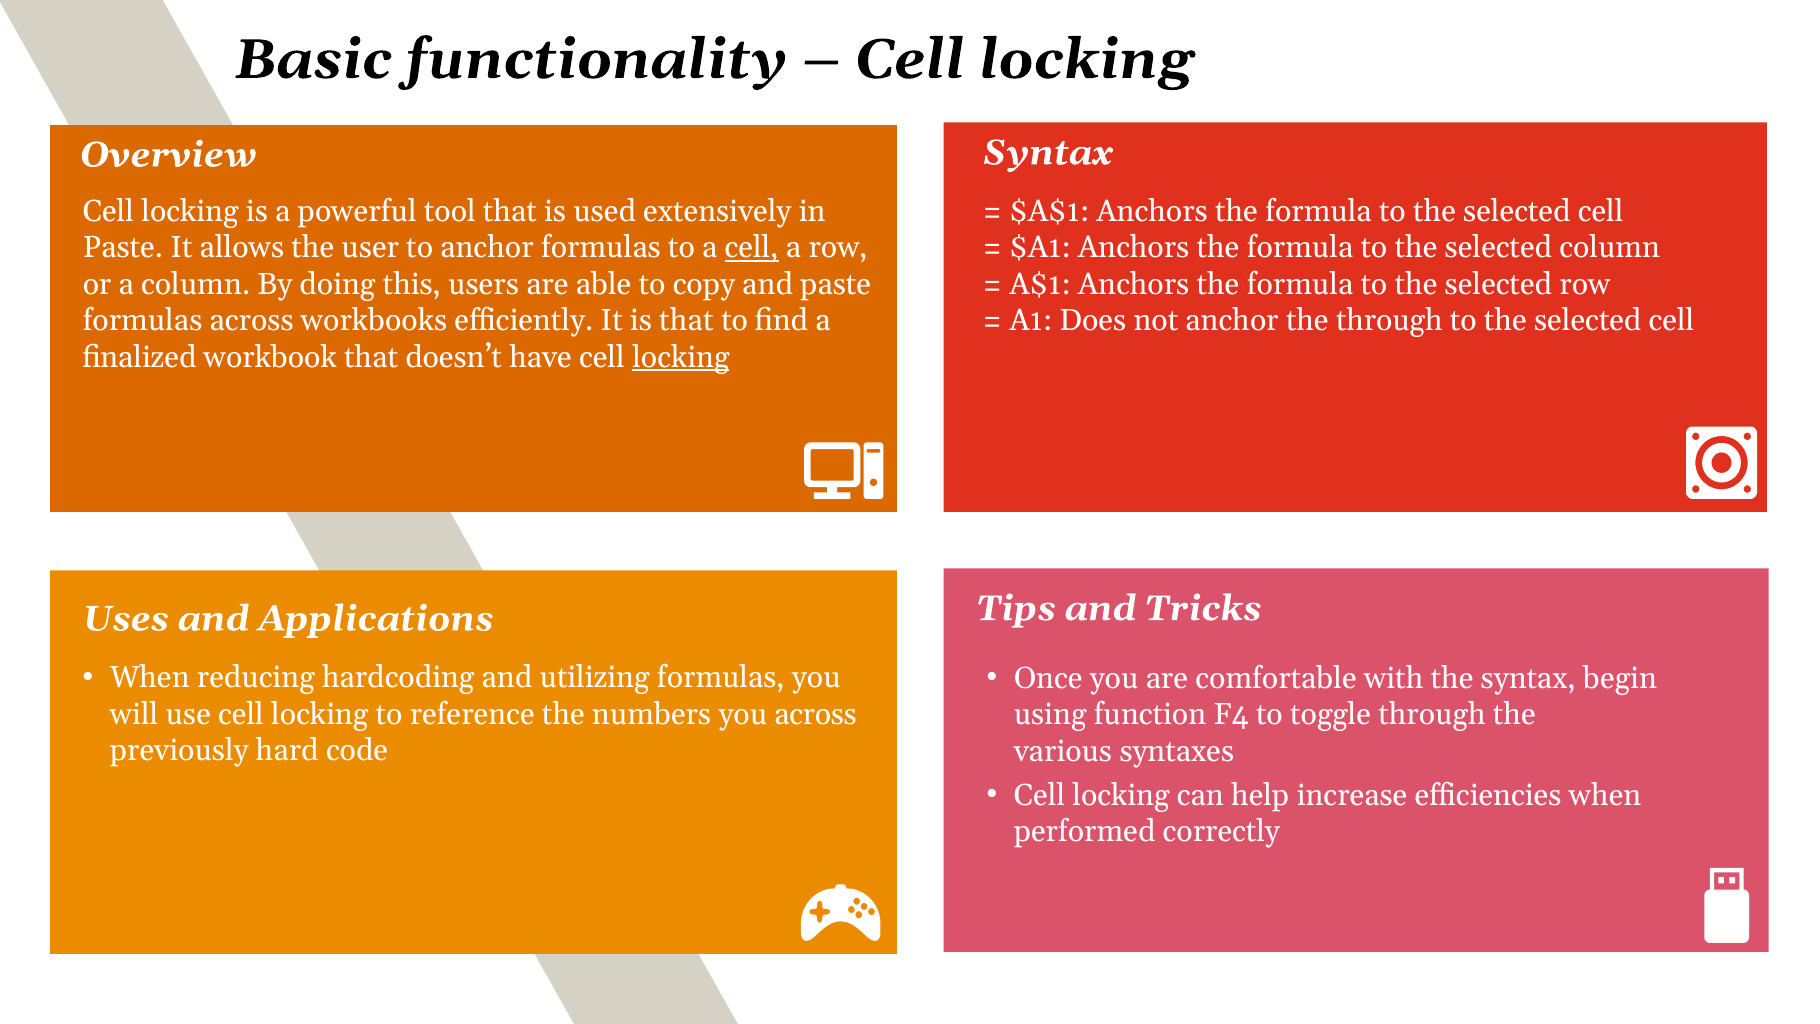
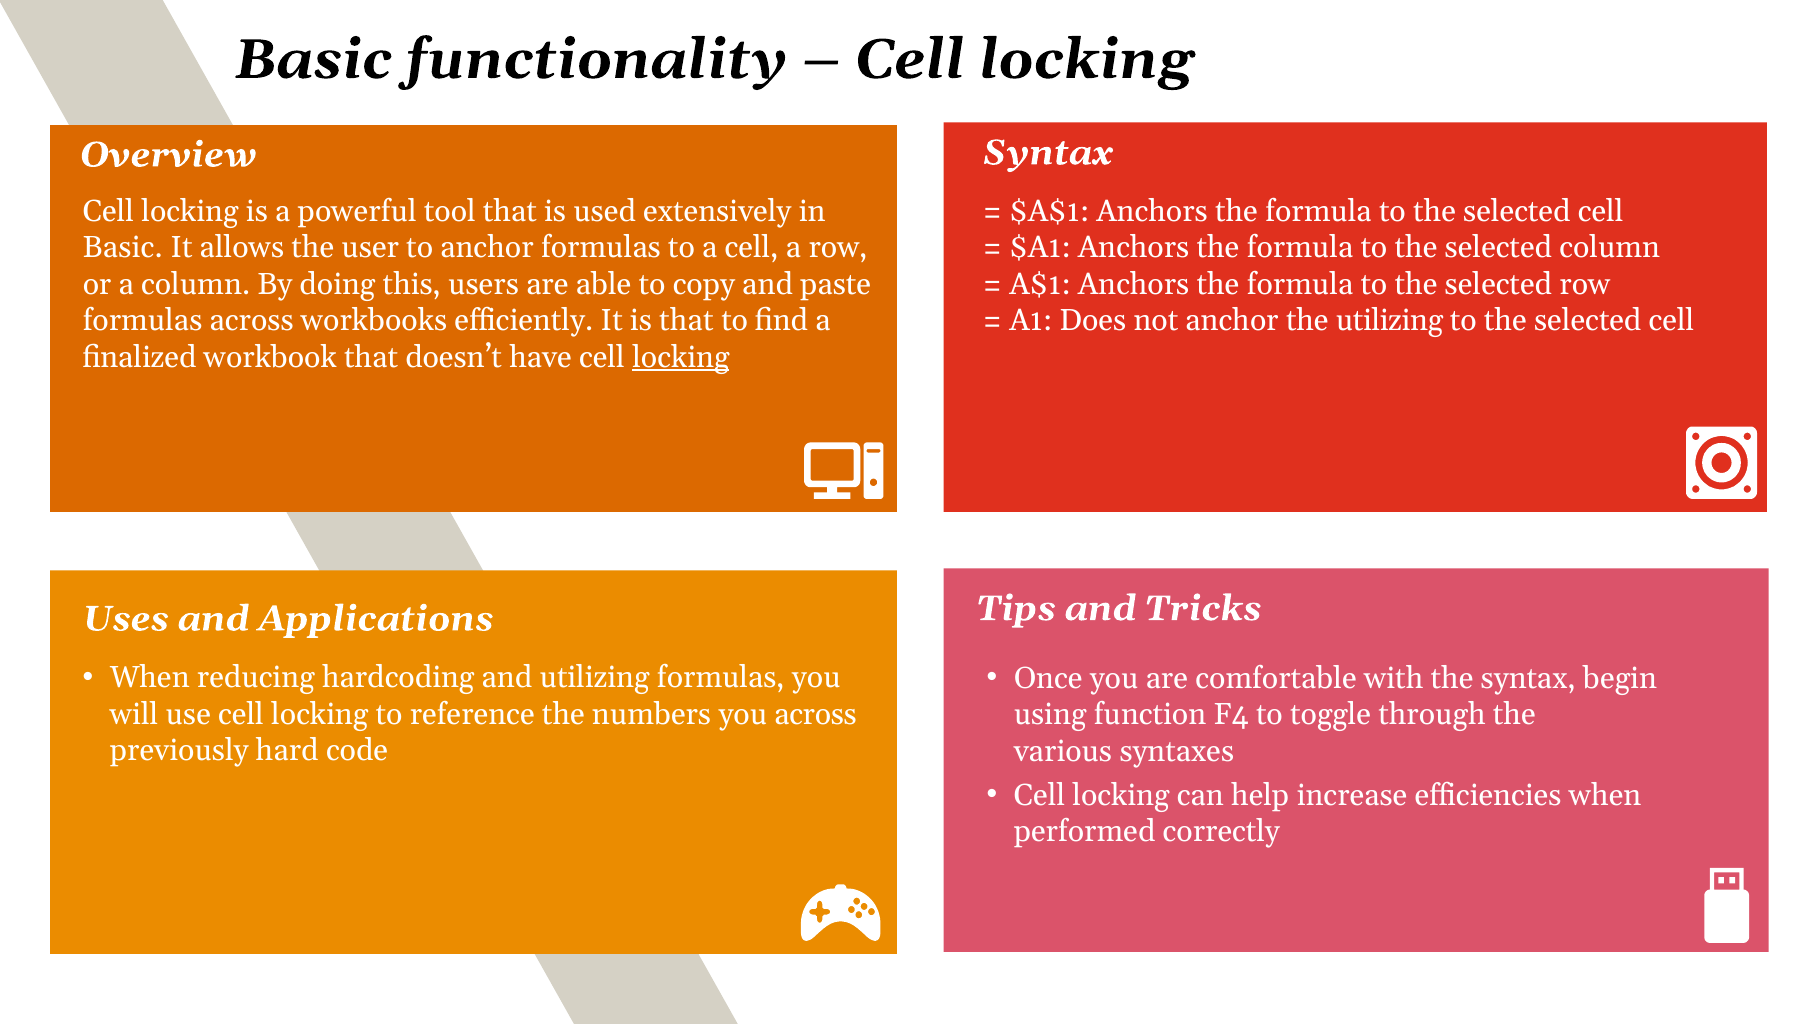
Paste: Paste -> Basic (123, 248)
cell underline: present -> none (752, 248)
the through: through -> utilizing (1389, 321)
